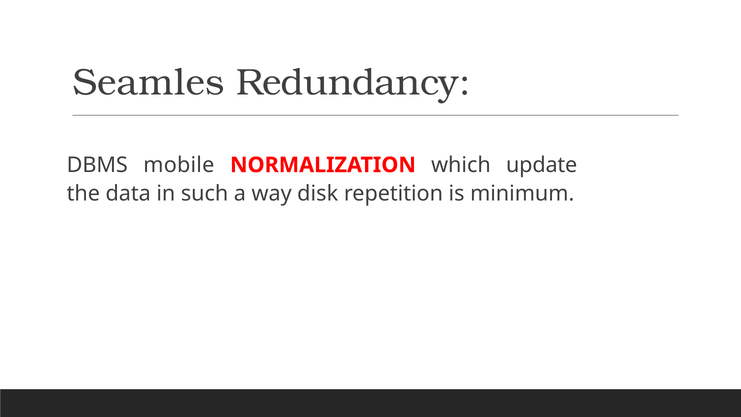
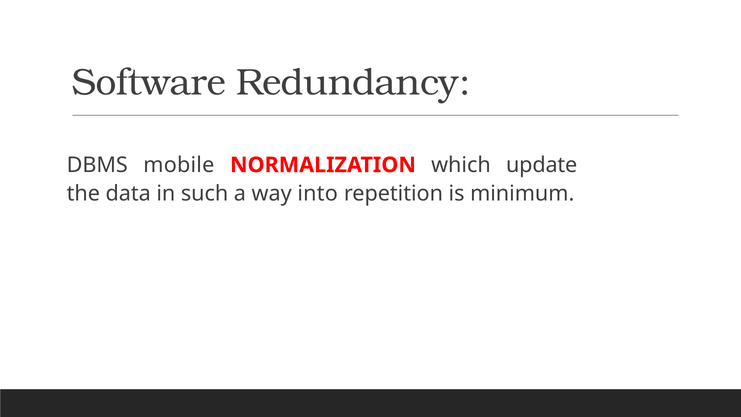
Seamles: Seamles -> Software (149, 83)
disk: disk -> into (318, 193)
